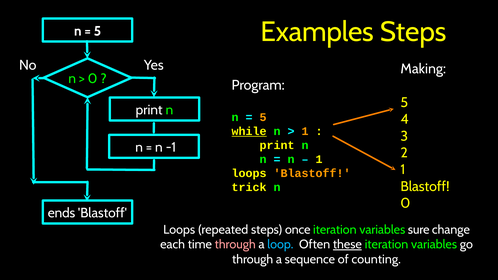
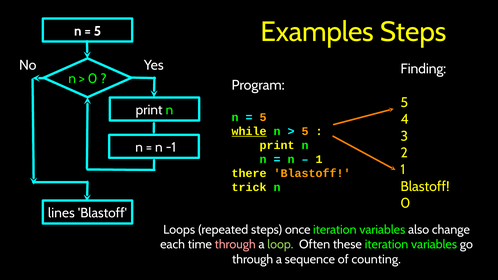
Making: Making -> Finding (423, 69)
1: 1 -> 5 (305, 131)
loops: loops -> there (249, 173)
ends: ends -> lines (61, 213)
sure: sure -> also (419, 230)
loop colour: light blue -> light green (280, 245)
these underline: present -> none (347, 245)
